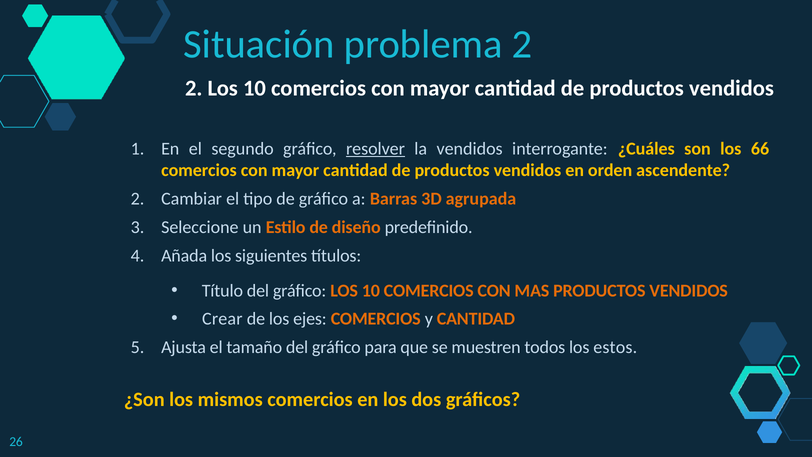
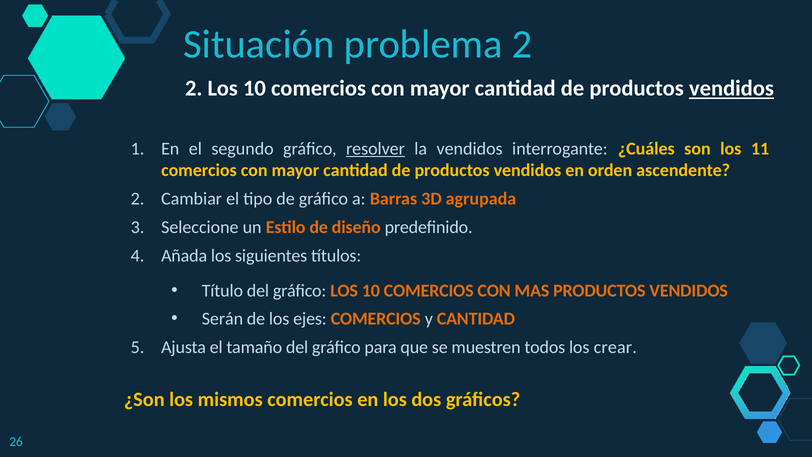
vendidos underline: none -> present (731, 88)
66: 66 -> 11 (760, 149)
Crear: Crear -> Serán (222, 319)
estos: estos -> crear (615, 347)
